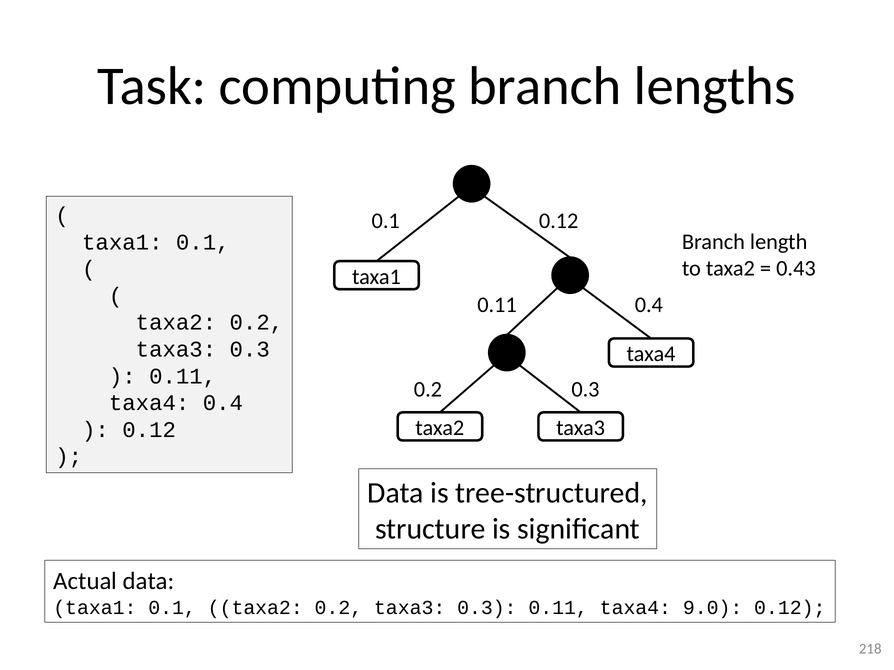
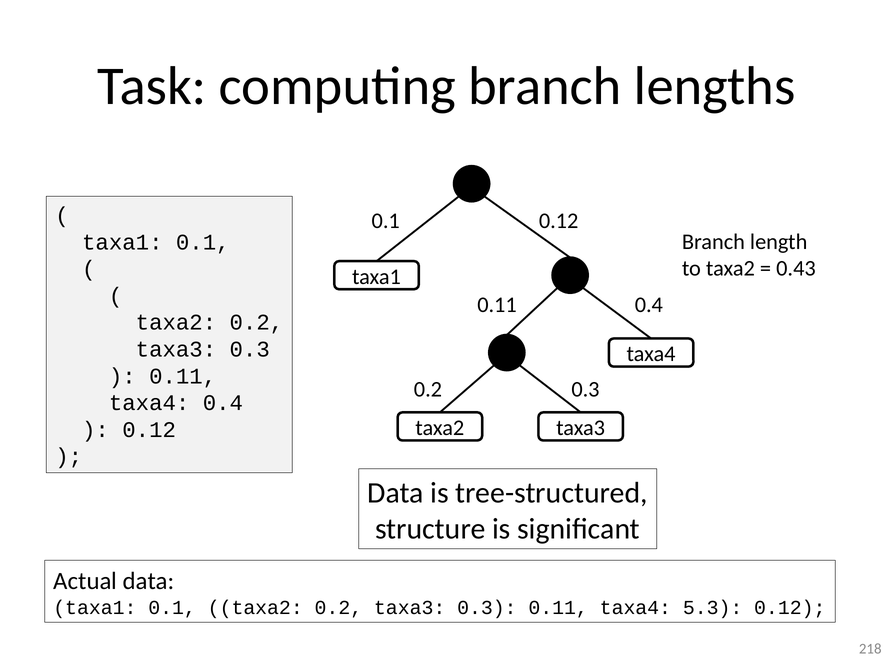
9.0: 9.0 -> 5.3 (713, 608)
